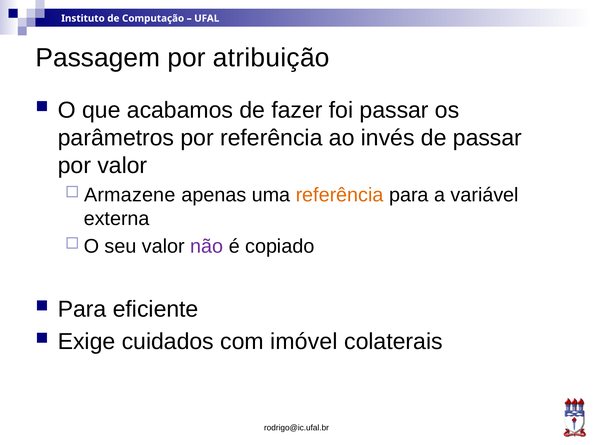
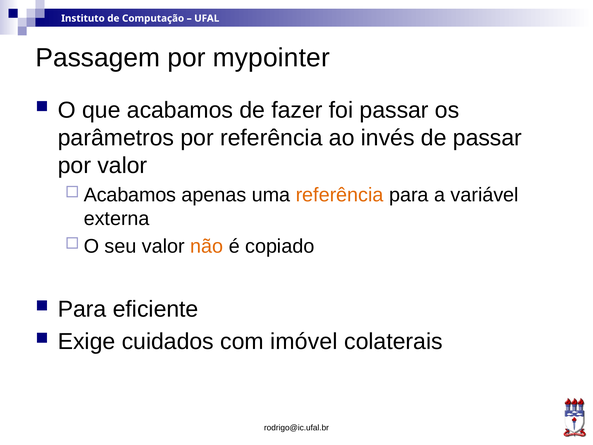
atribuição: atribuição -> mypointer (271, 58)
Armazene: Armazene -> Acabamos (130, 195)
não colour: purple -> orange (207, 246)
